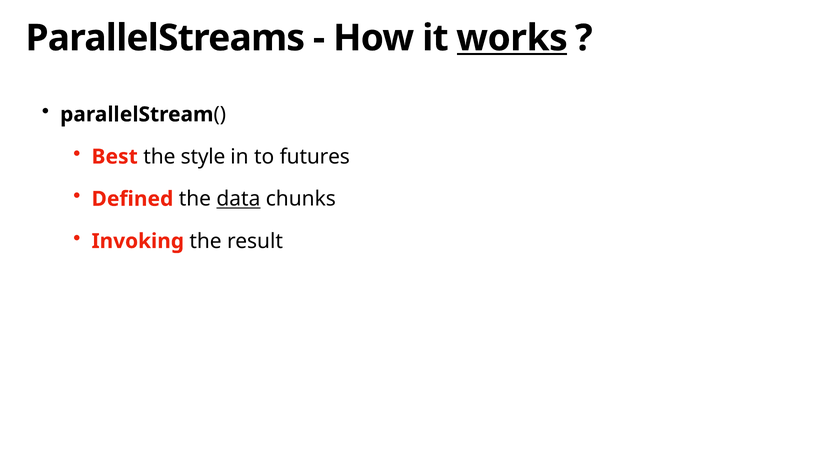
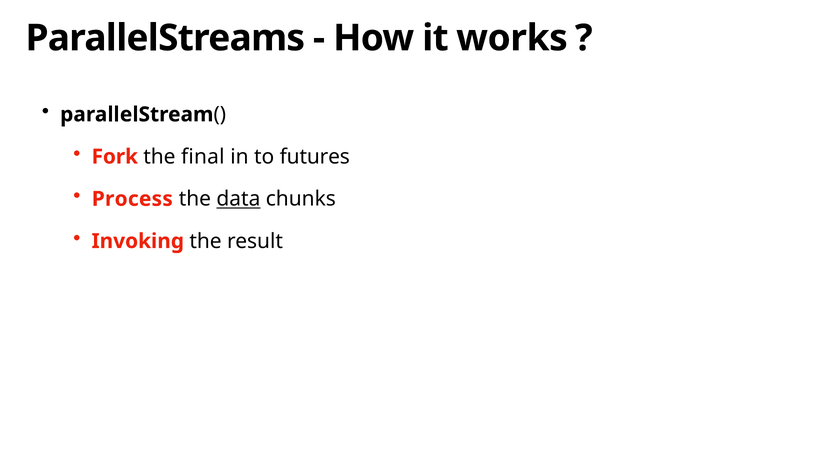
works underline: present -> none (512, 38)
Best: Best -> Fork (115, 157)
style: style -> final (203, 157)
Defined: Defined -> Process (132, 199)
